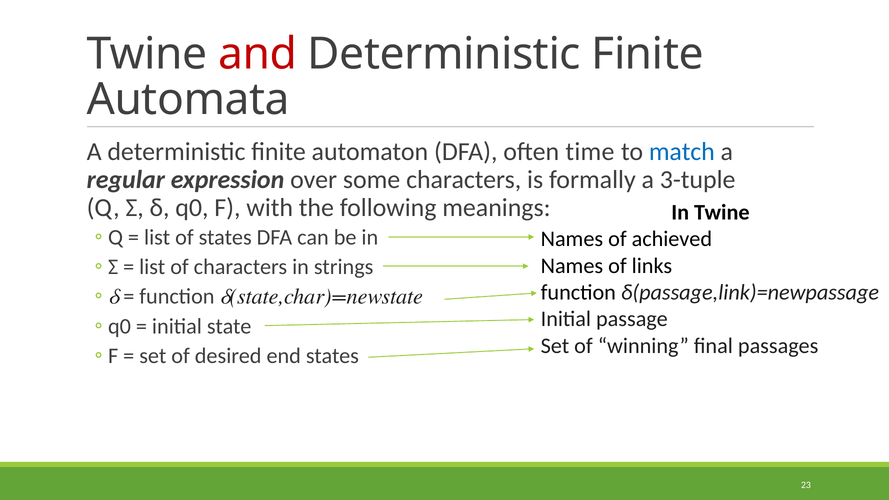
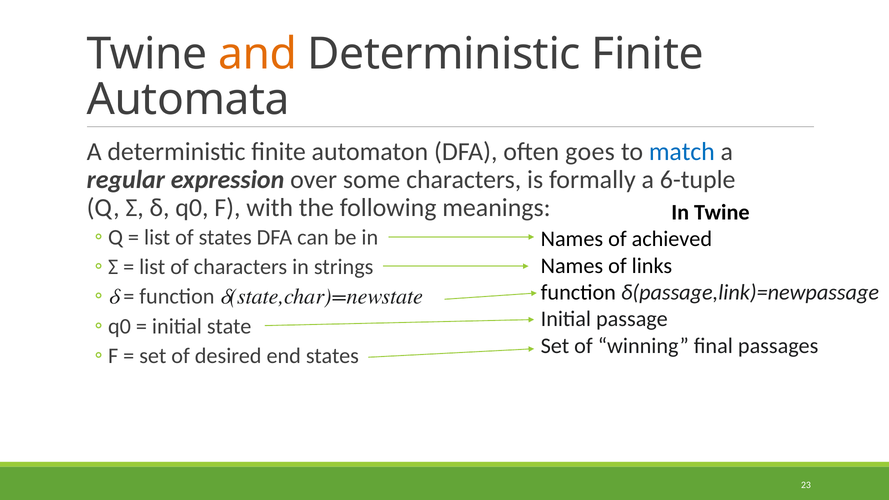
and colour: red -> orange (258, 54)
time: time -> goes (590, 152)
3-tuple: 3-tuple -> 6-tuple (698, 180)
